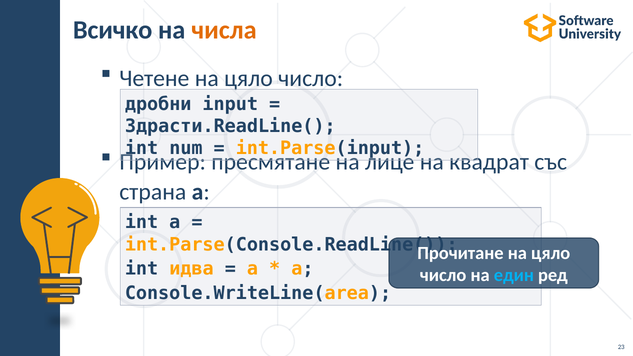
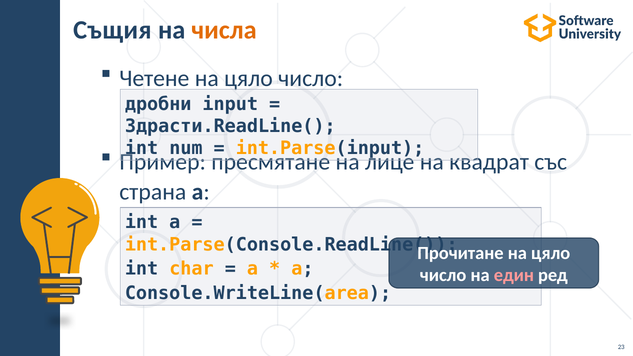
Всичко: Всичко -> Същия (112, 30)
идва: идва -> char (191, 269)
един colour: light blue -> pink (514, 275)
